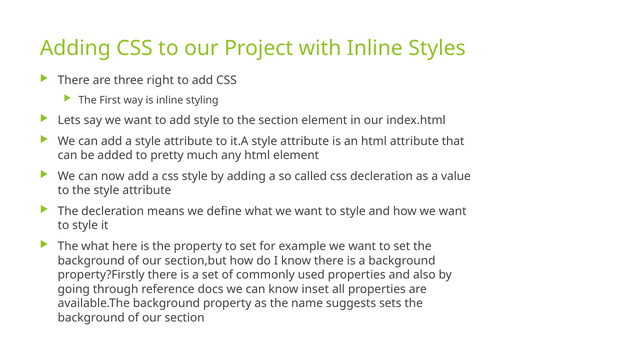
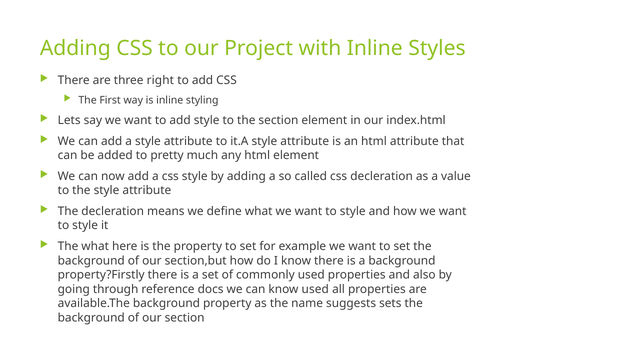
know inset: inset -> used (315, 289)
